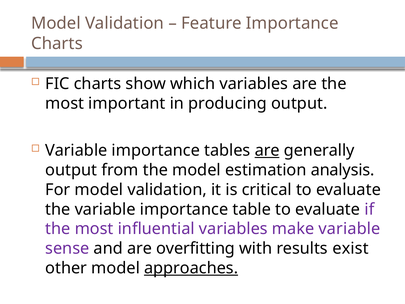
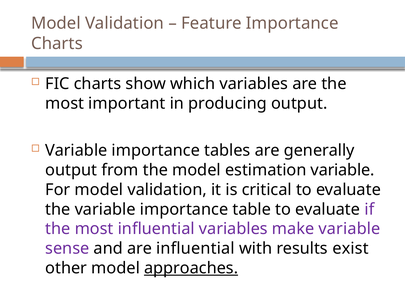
are underline: present -> none (267, 150)
estimation analysis: analysis -> variable (343, 170)
are overfitting: overfitting -> influential (195, 248)
